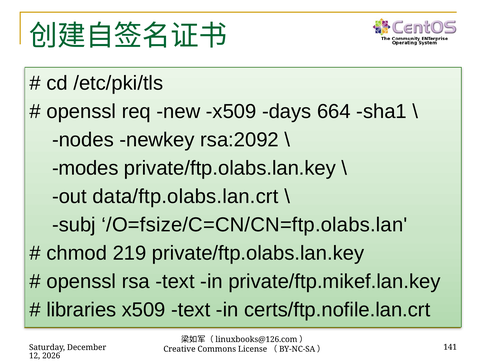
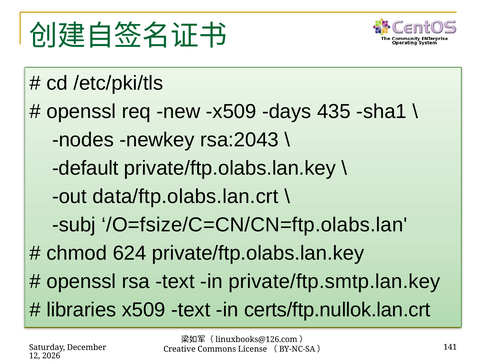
664: 664 -> 435 (334, 112)
rsa:2092: rsa:2092 -> rsa:2043 (240, 140)
modes: modes -> default (85, 168)
219: 219 -> 624 (130, 253)
private/ftp.mikef.lan.key: private/ftp.mikef.lan.key -> private/ftp.smtp.lan.key (334, 281)
certs/ftp.nofile.lan.crt: certs/ftp.nofile.lan.crt -> certs/ftp.nullok.lan.crt (337, 310)
